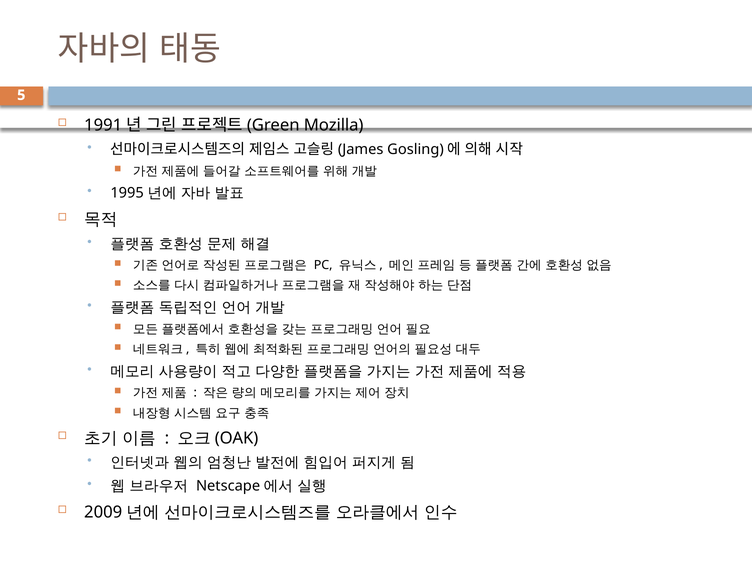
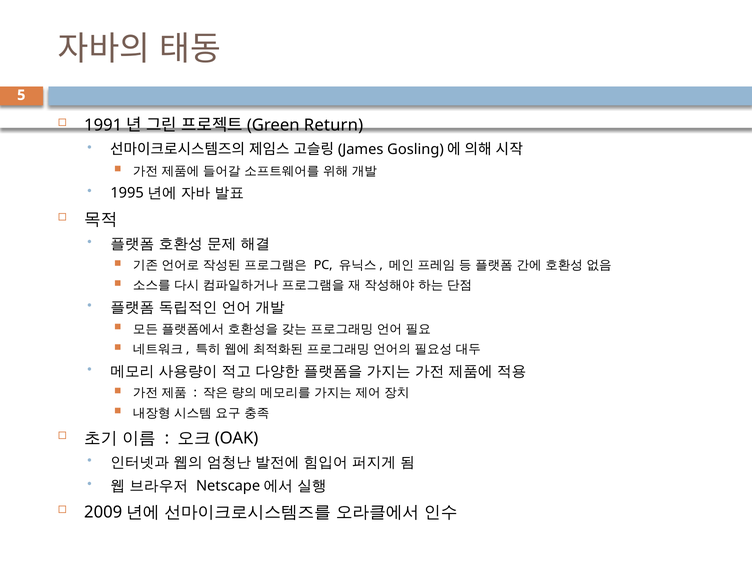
Mozilla: Mozilla -> Return (333, 125)
